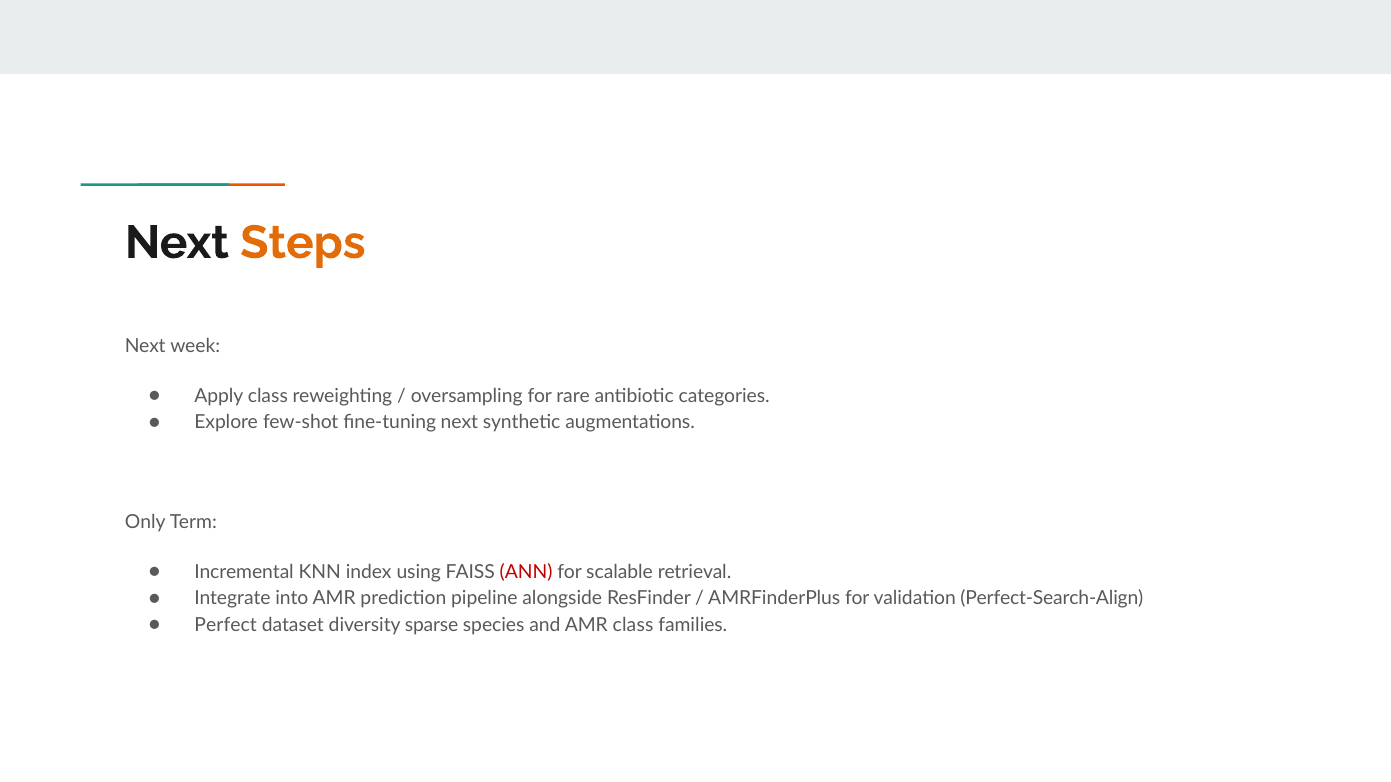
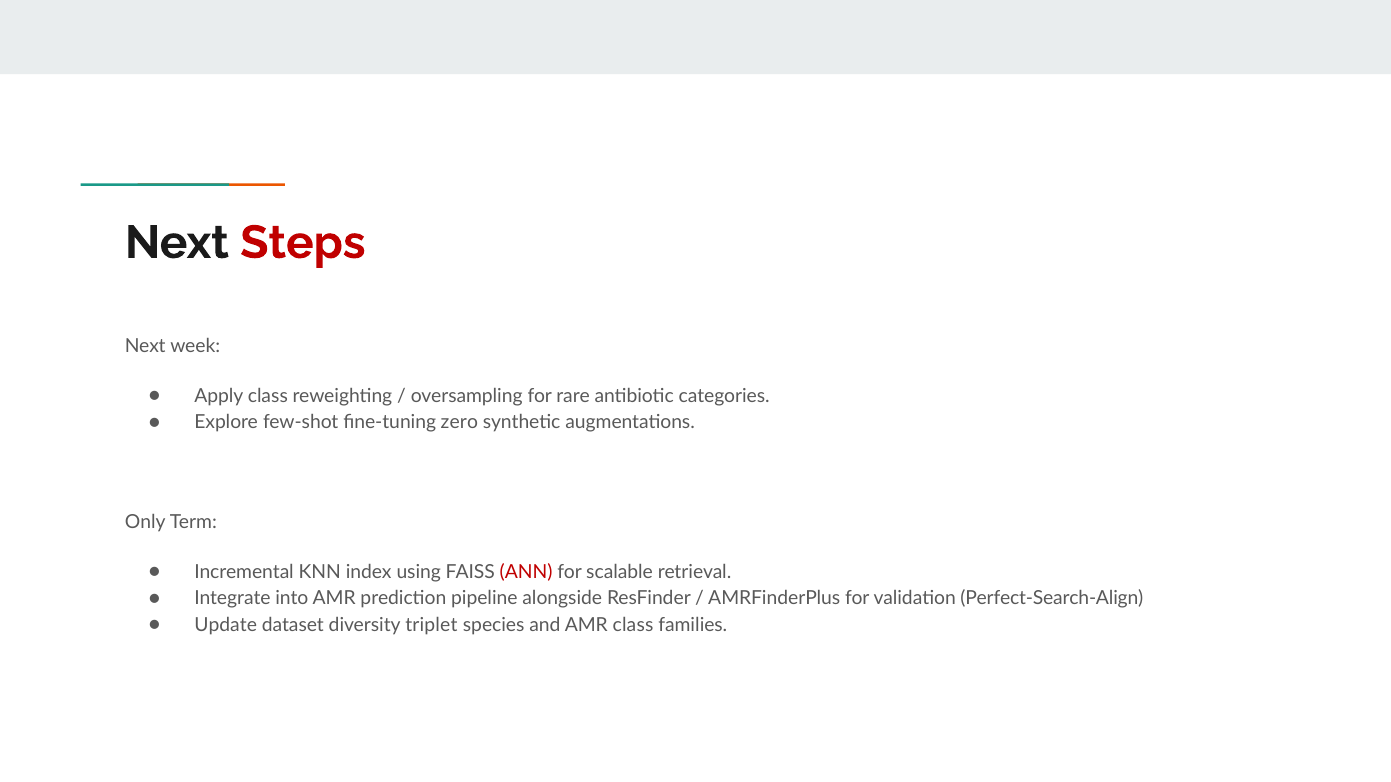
Steps colour: orange -> red (303, 243)
fine-tuning next: next -> zero (459, 423)
Perfect: Perfect -> Update (226, 625)
sparse: sparse -> triplet (431, 625)
